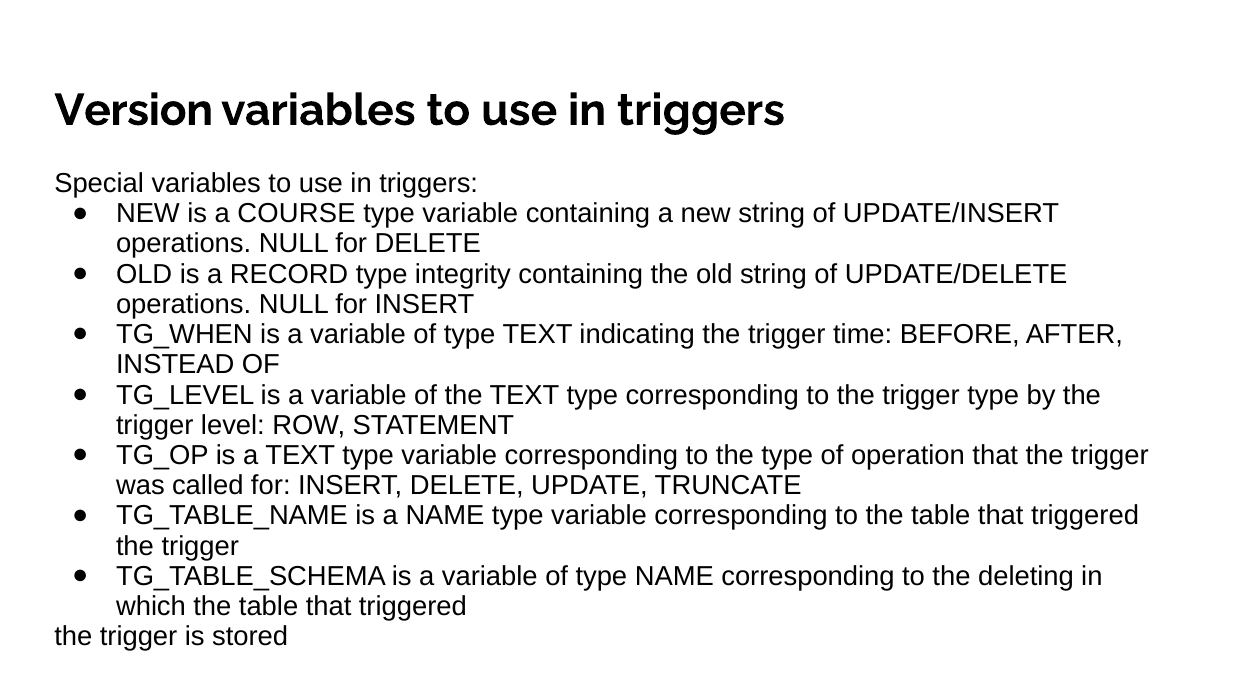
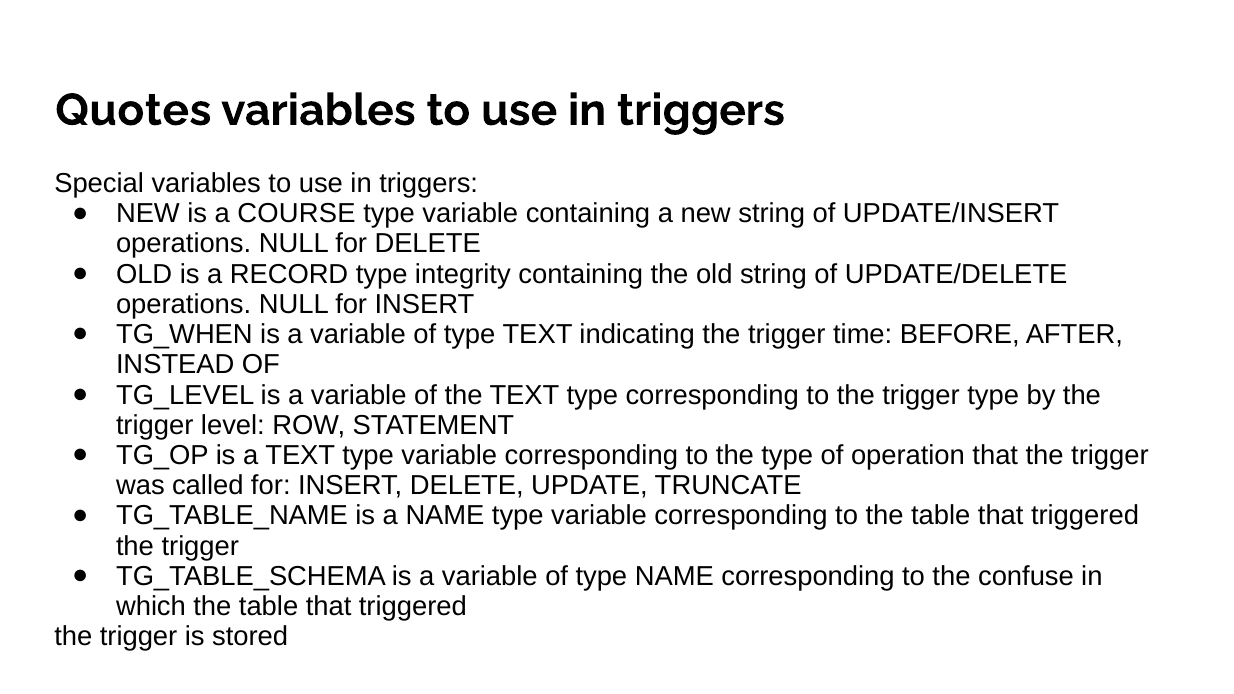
Version: Version -> Quotes (133, 110)
deleting: deleting -> confuse (1026, 576)
